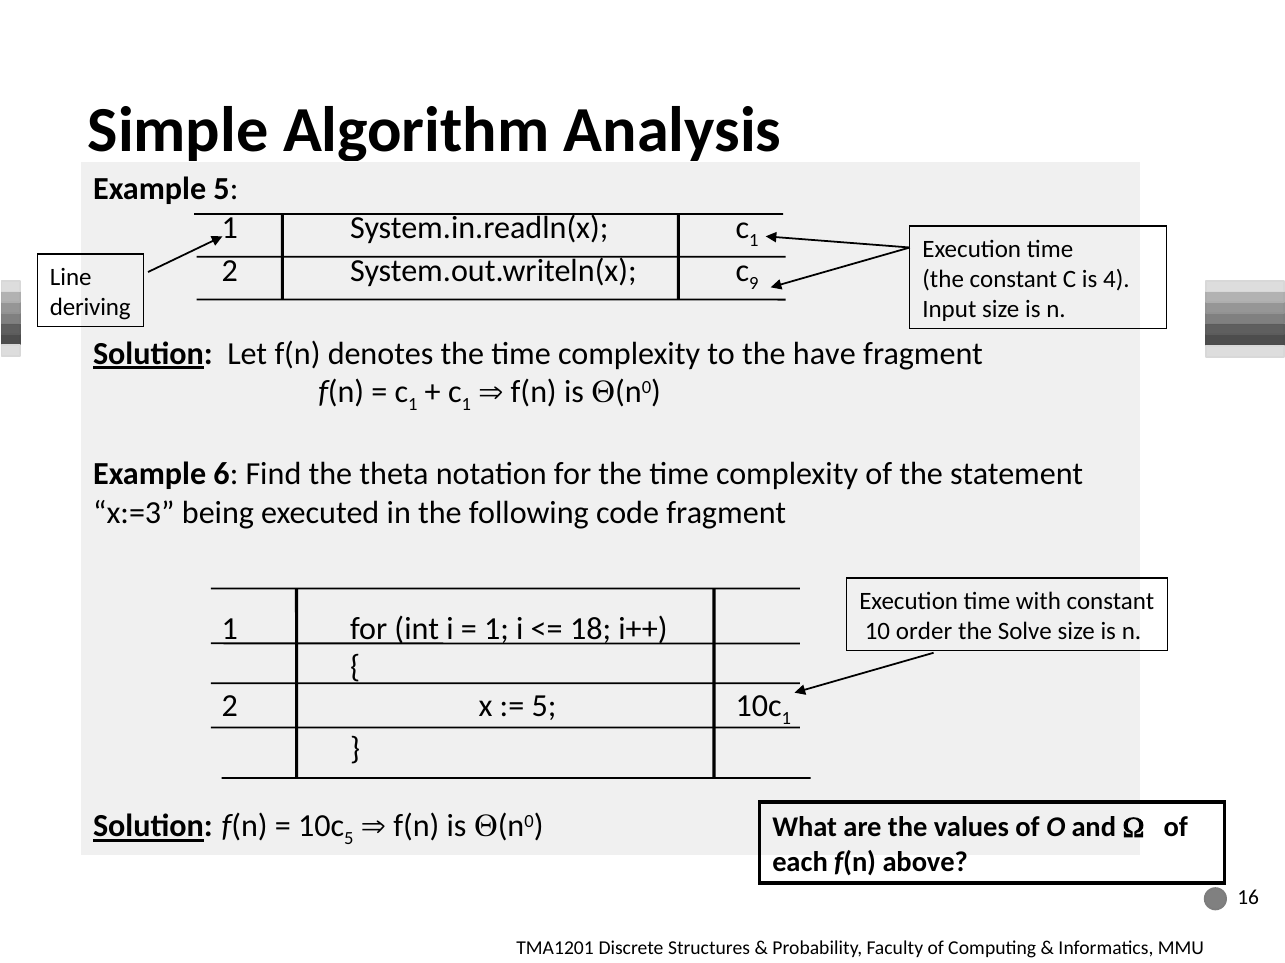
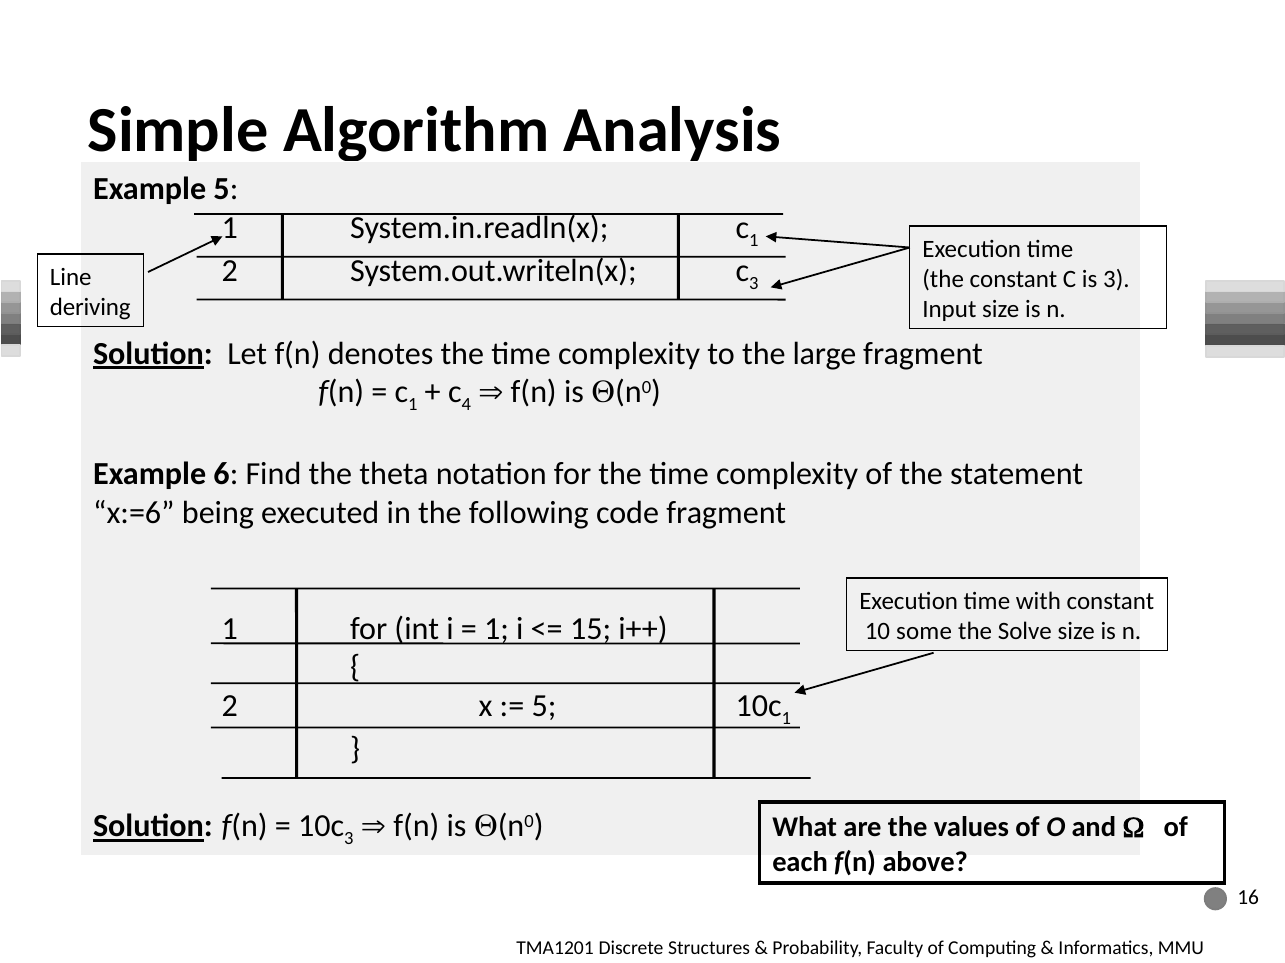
c 9: 9 -> 3 (754, 284)
is 4: 4 -> 3 (1116, 279)
have: have -> large (825, 354)
1: 1 -> 4 (466, 405)
x:=3: x:=3 -> x:=6 (134, 513)
18: 18 -> 15 (591, 629)
order: order -> some (924, 631)
5: 5 -> 3 (349, 839)
